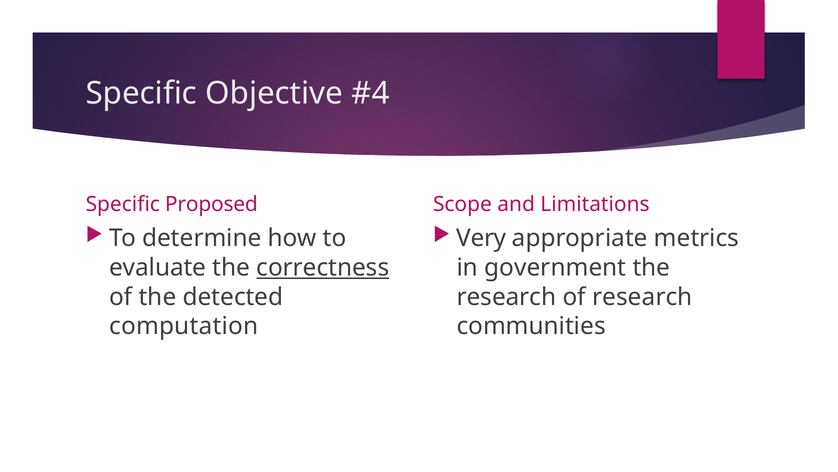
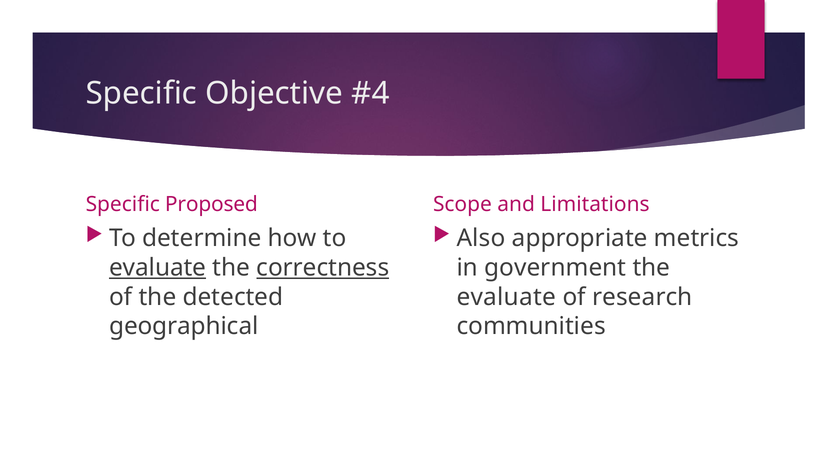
Very: Very -> Also (481, 238)
evaluate underline: none -> present (158, 267)
research: research -> evaluate (506, 297)
computation: computation -> geographical (184, 326)
